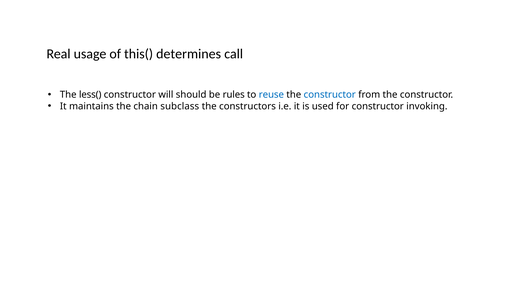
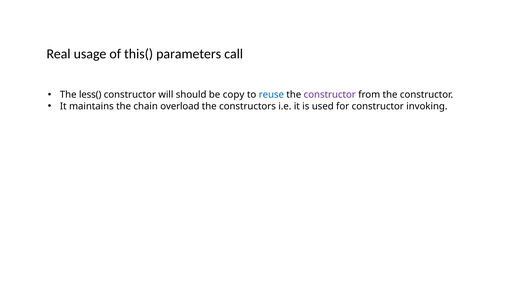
determines: determines -> parameters (189, 54)
rules: rules -> copy (234, 95)
constructor colour: blue -> purple (330, 95)
subclass: subclass -> overload (180, 106)
